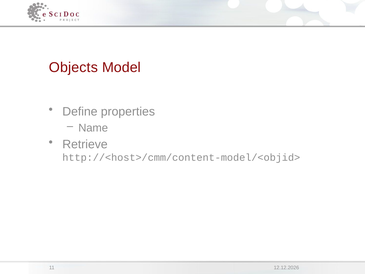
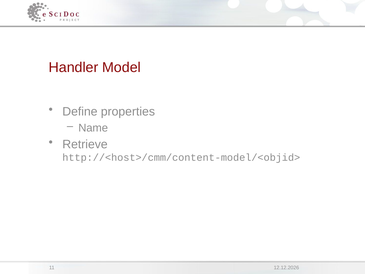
Objects: Objects -> Handler (73, 67)
